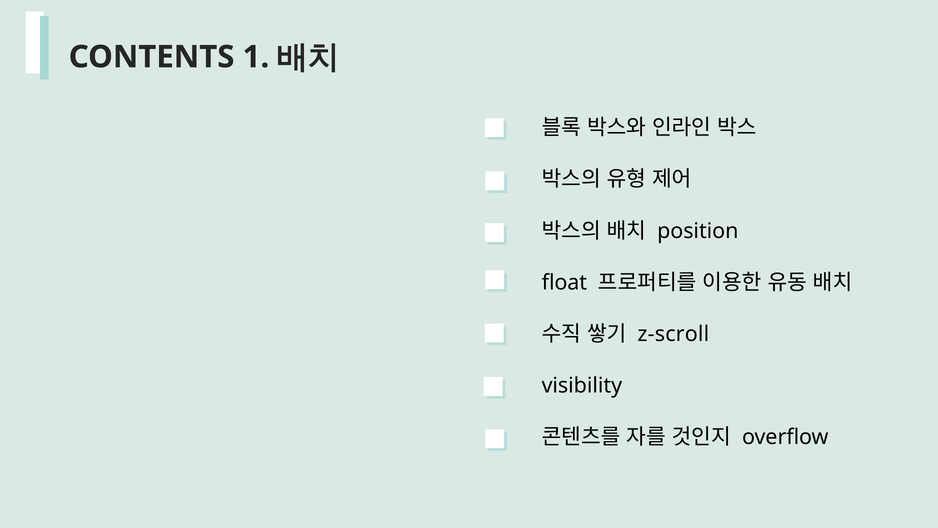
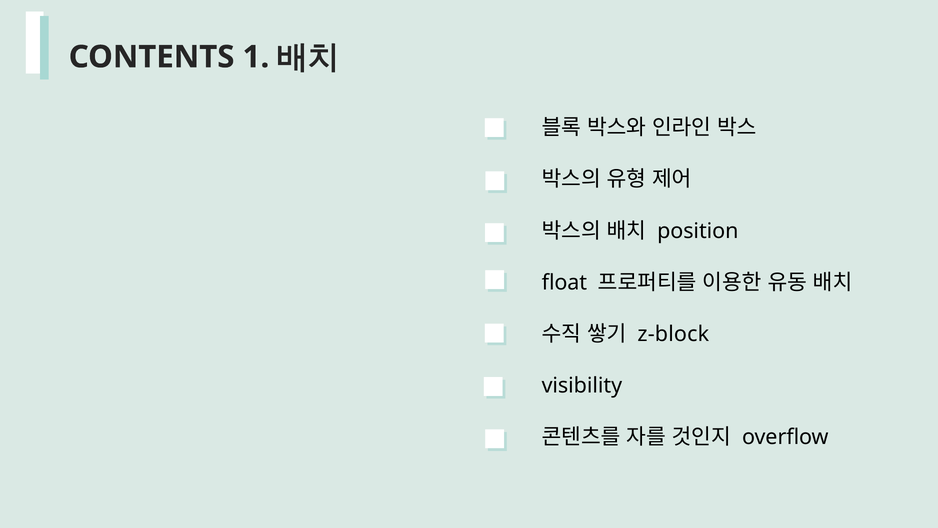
z-scroll: z-scroll -> z-block (673, 334)
